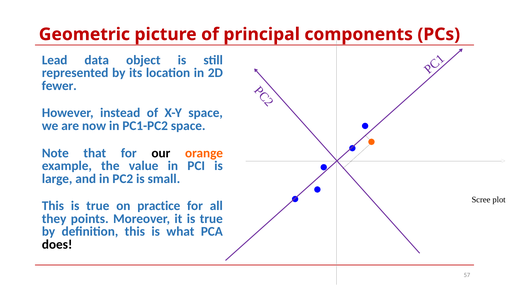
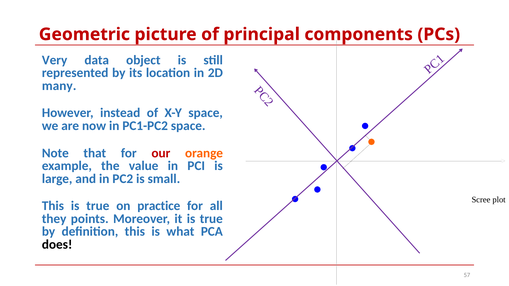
Lead: Lead -> Very (55, 60)
fewer: fewer -> many (59, 86)
our colour: black -> red (161, 153)
